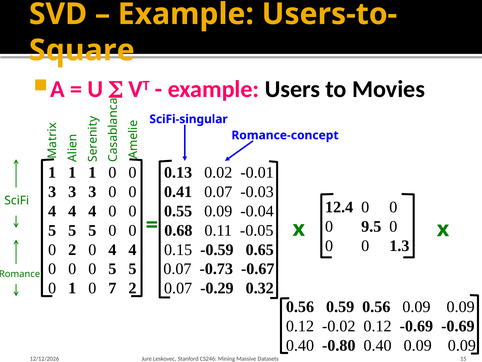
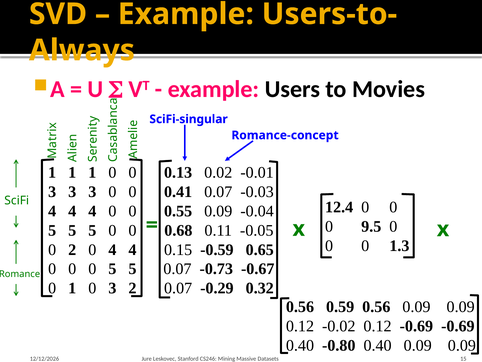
Square: Square -> Always (82, 50)
1 0 7: 7 -> 3 (112, 288)
